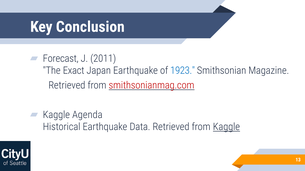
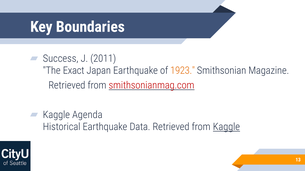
Conclusion: Conclusion -> Boundaries (90, 27)
Forecast: Forecast -> Success (61, 59)
1923 colour: blue -> orange (183, 71)
